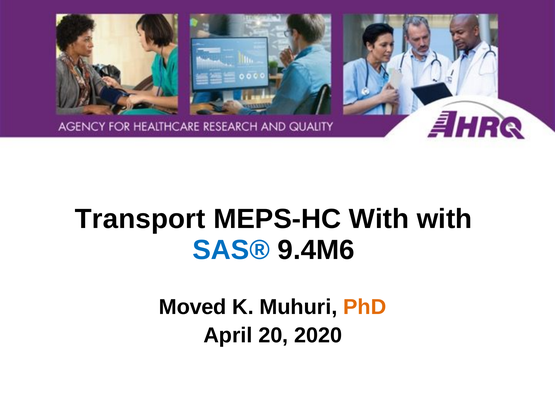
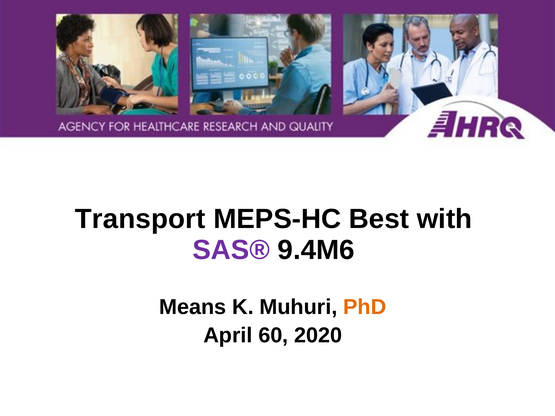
MEPS-HC With: With -> Best (379, 219)
SAS® colour: blue -> purple (231, 250)
Moved: Moved -> Means (193, 307)
20: 20 -> 60 (273, 336)
